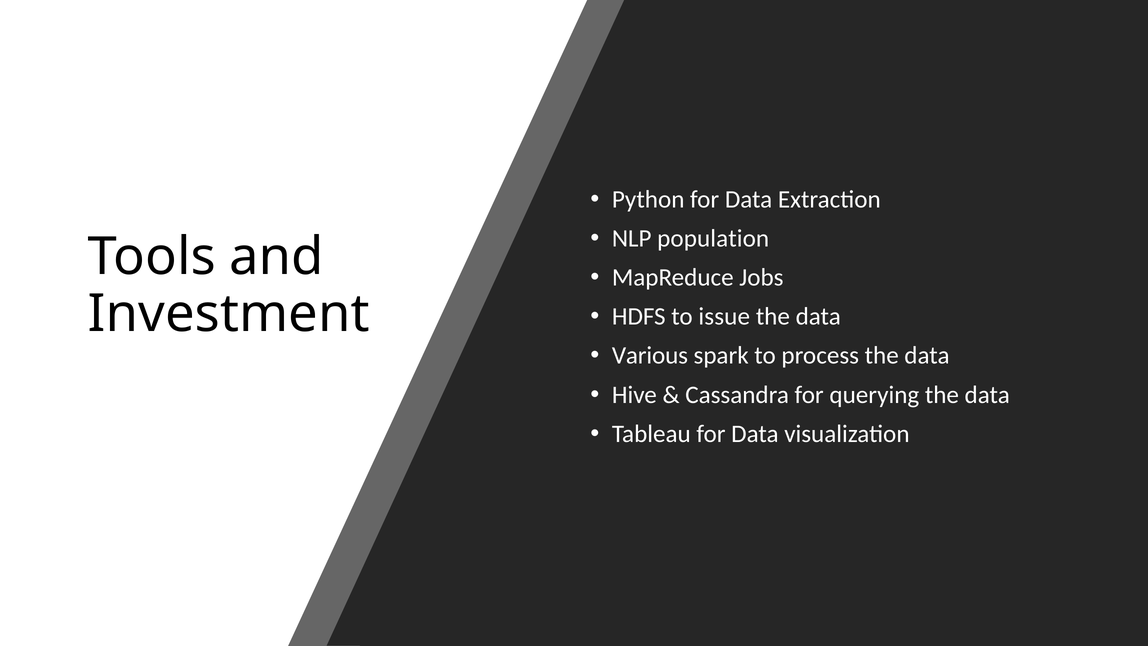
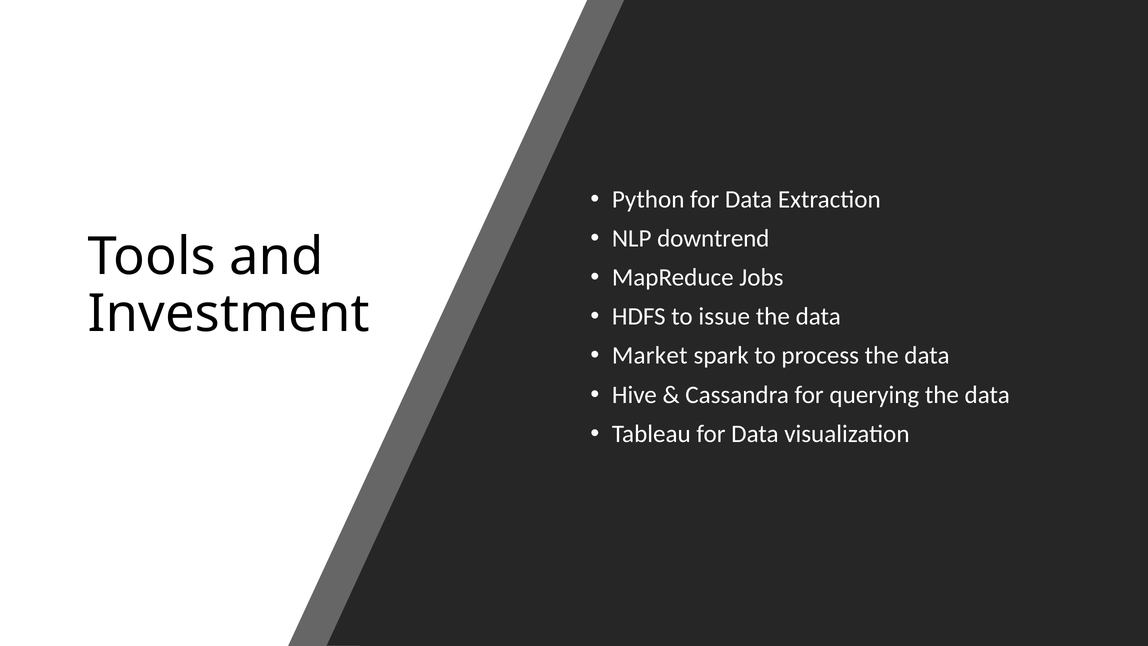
population: population -> downtrend (713, 238)
Various: Various -> Market (650, 355)
